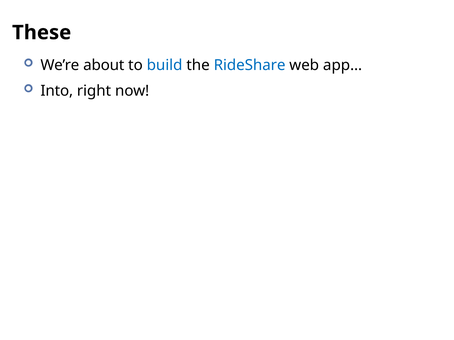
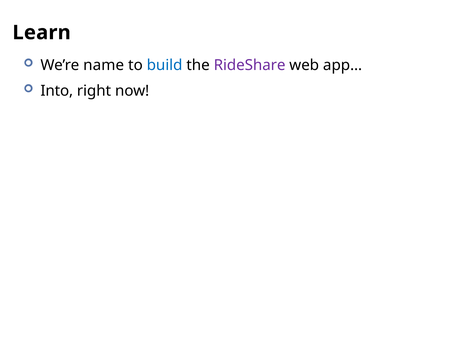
These: These -> Learn (42, 33)
about: about -> name (104, 65)
RideShare colour: blue -> purple (250, 65)
